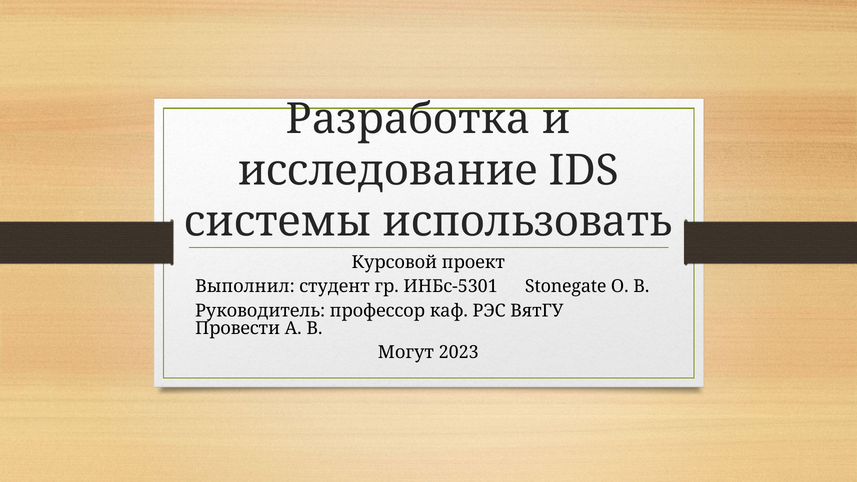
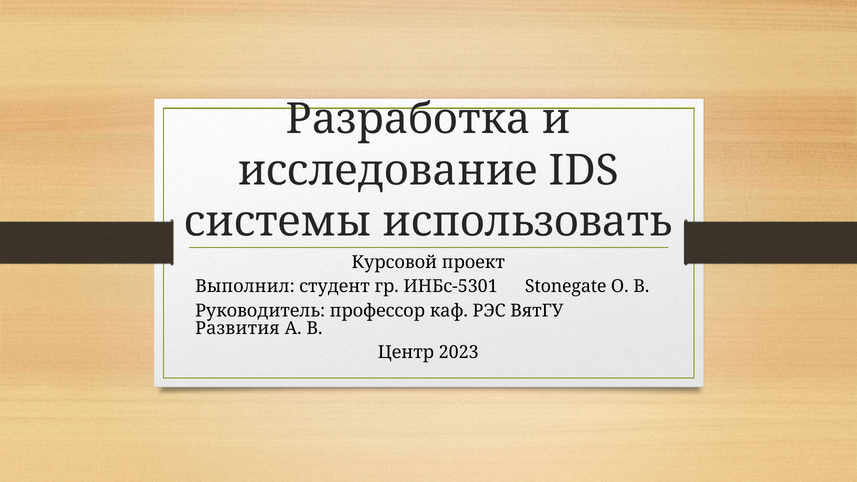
Провести: Провести -> Развития (237, 328)
Могут: Могут -> Центр (406, 353)
